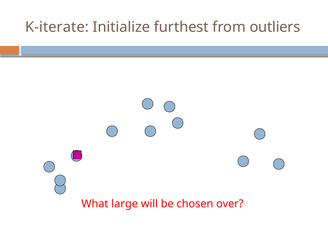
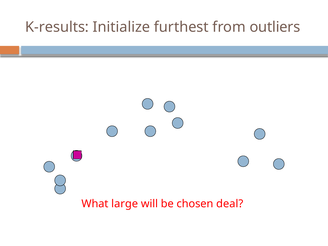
K-iterate: K-iterate -> K-results (57, 27)
over: over -> deal (230, 204)
